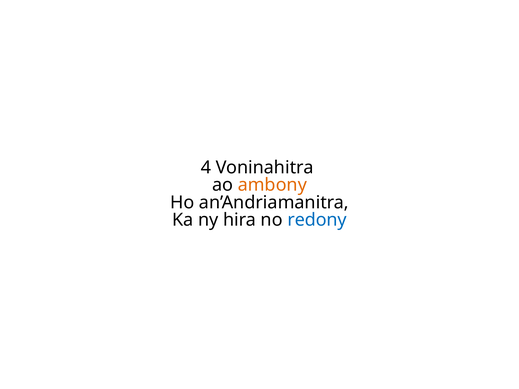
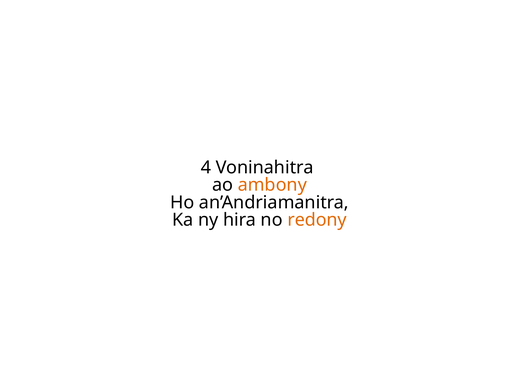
redony colour: blue -> orange (317, 220)
